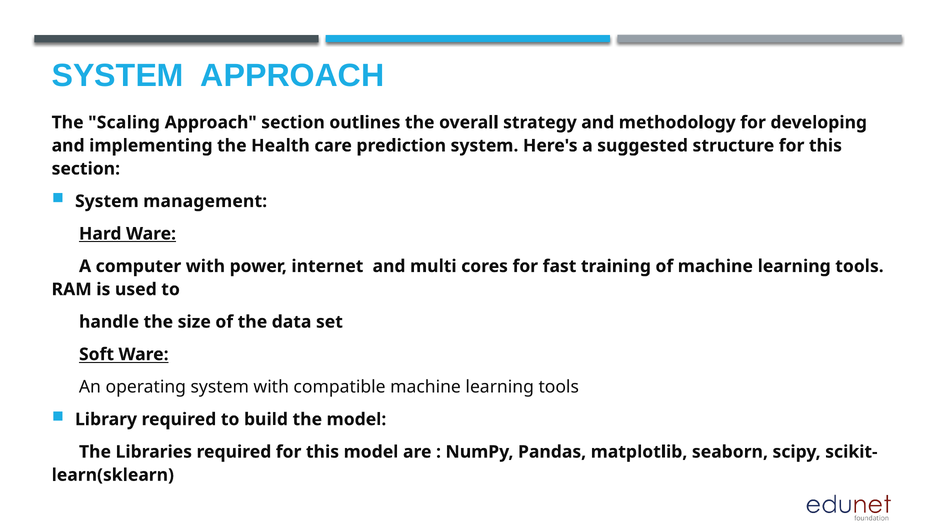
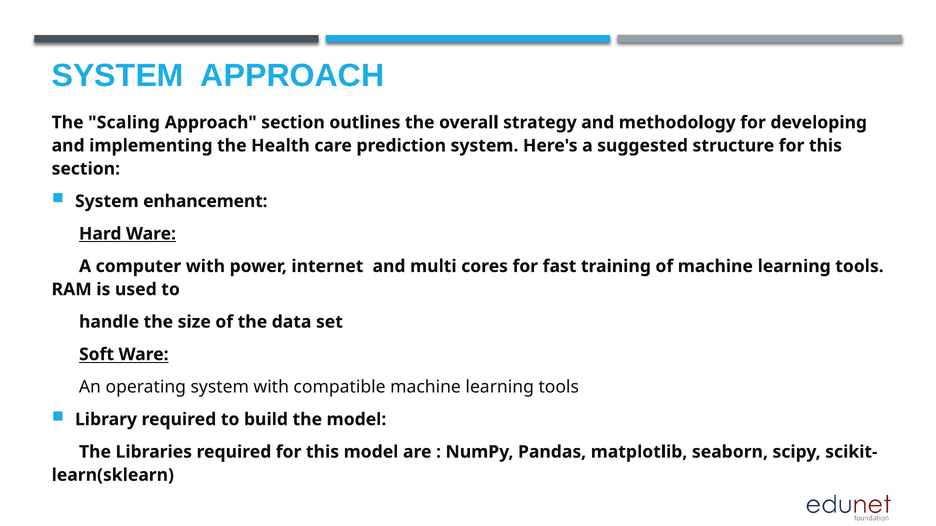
management: management -> enhancement (205, 201)
